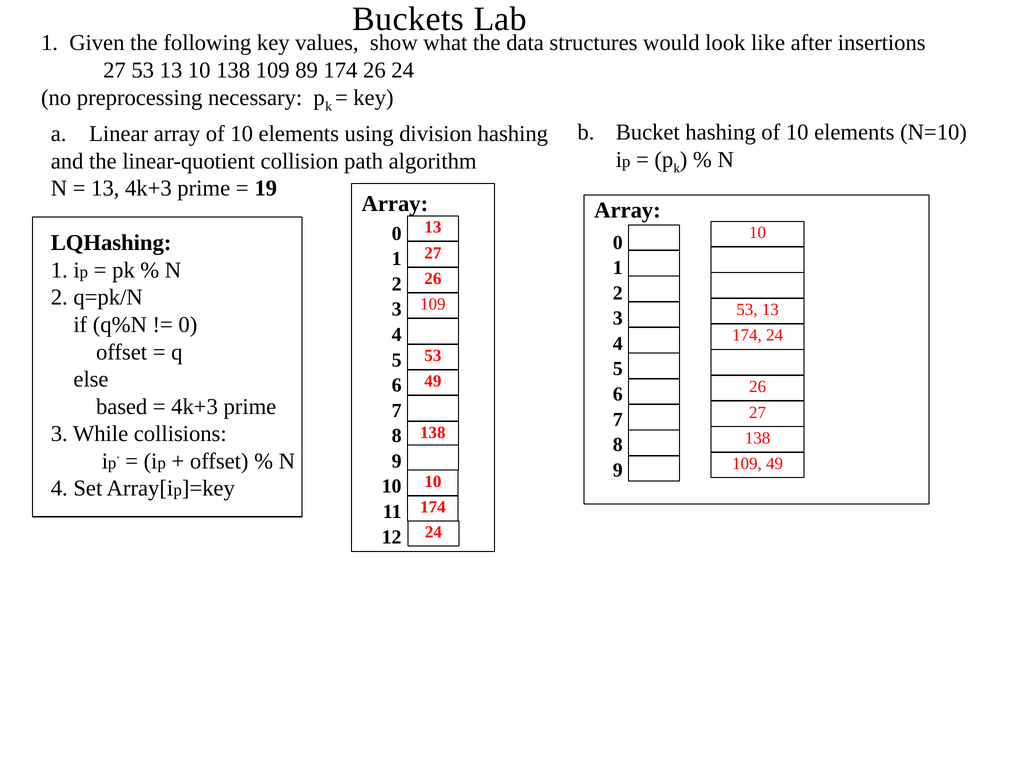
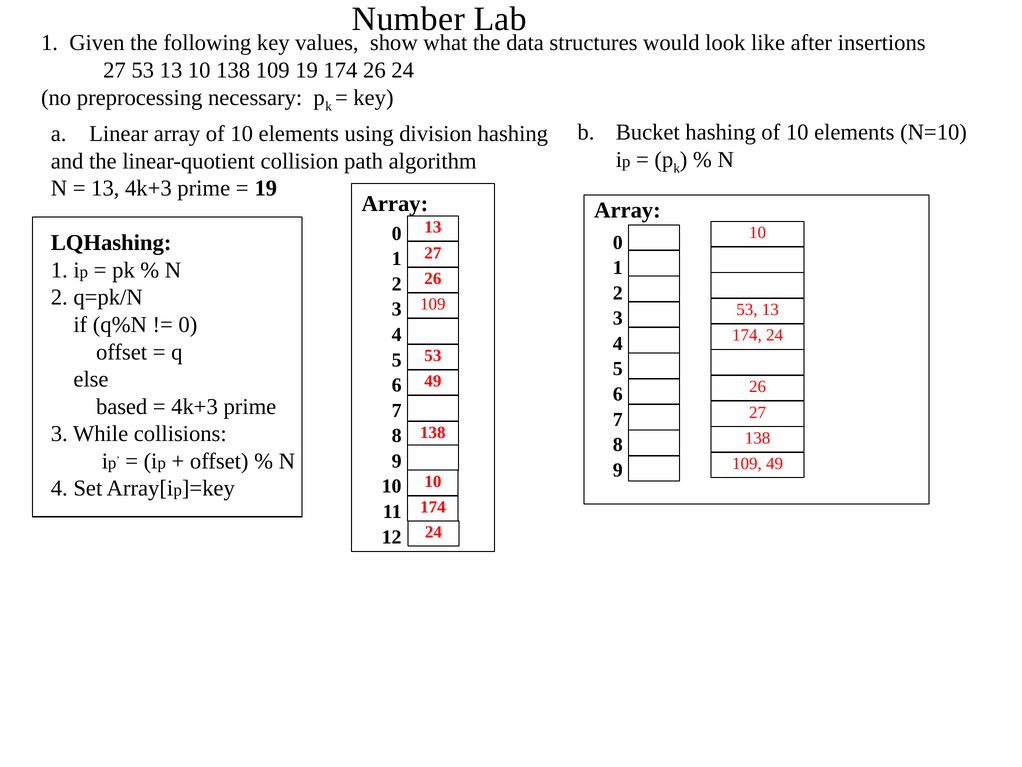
Buckets: Buckets -> Number (408, 19)
109 89: 89 -> 19 (307, 70)
